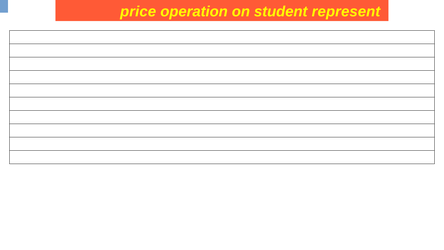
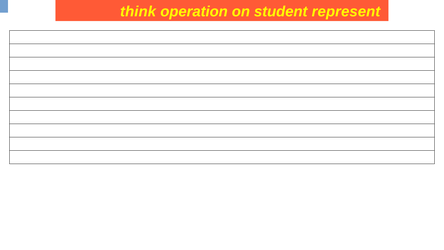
price: price -> think (138, 12)
